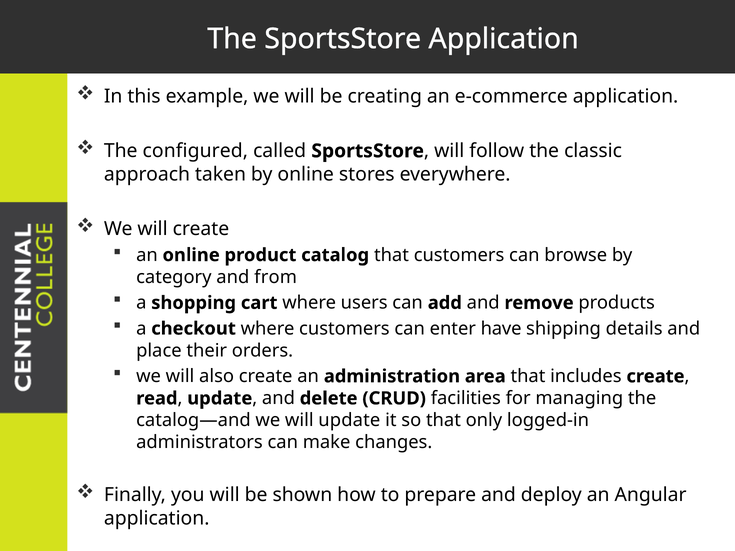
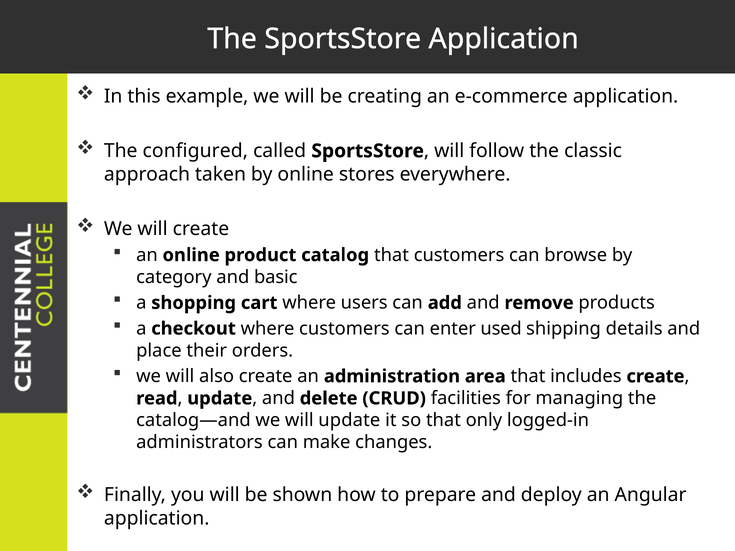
from: from -> basic (276, 277)
have: have -> used (501, 329)
